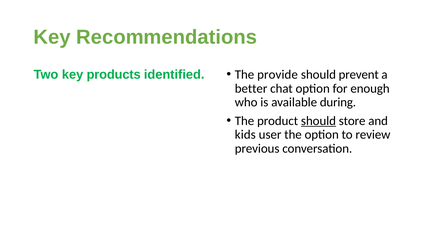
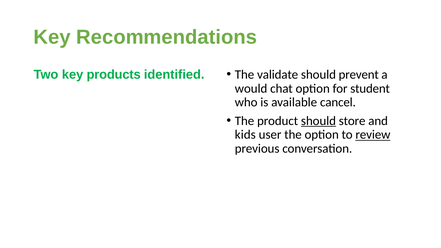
provide: provide -> validate (278, 75)
better: better -> would (251, 88)
enough: enough -> student (370, 88)
during: during -> cancel (338, 102)
review underline: none -> present (373, 135)
